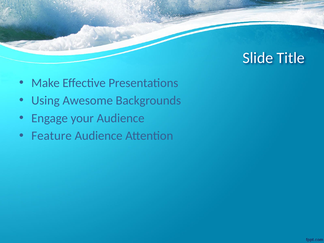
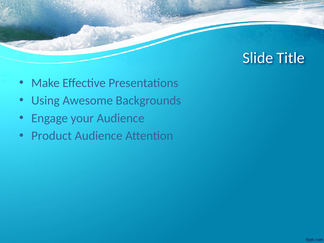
Feature: Feature -> Product (52, 136)
